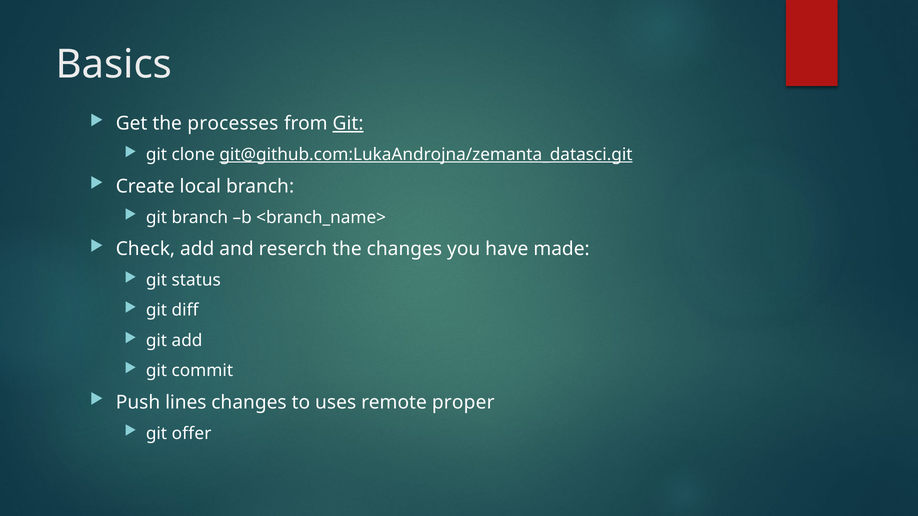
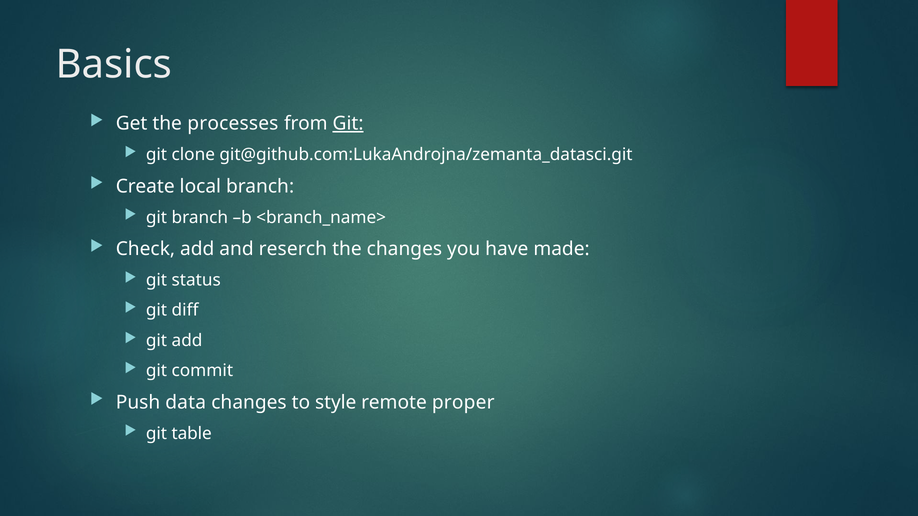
git@github.com:LukaAndrojna/zemanta_datasci.git underline: present -> none (426, 155)
lines: lines -> data (186, 402)
uses: uses -> style (336, 402)
offer: offer -> table (192, 434)
